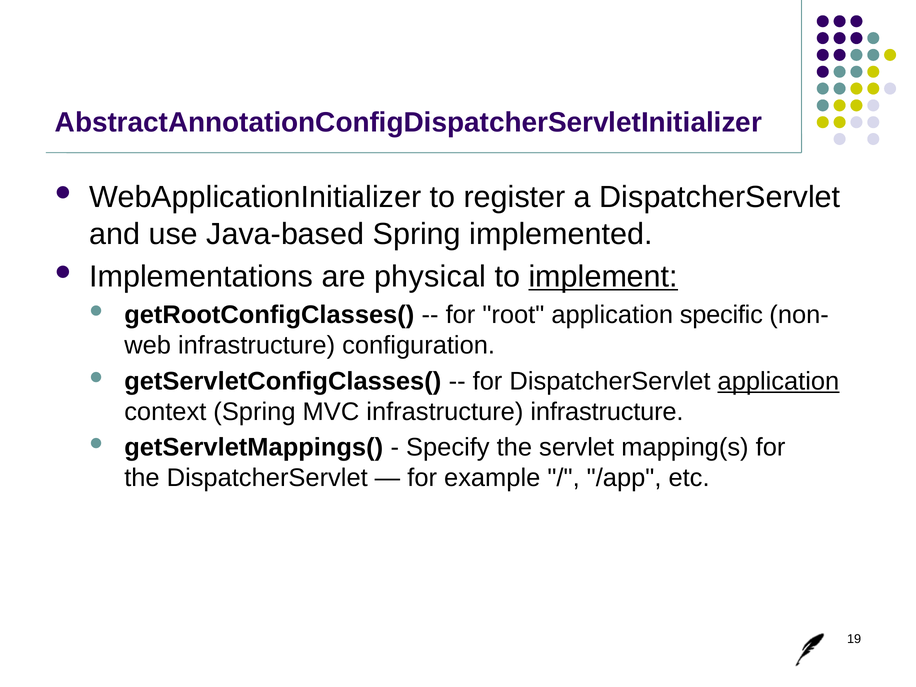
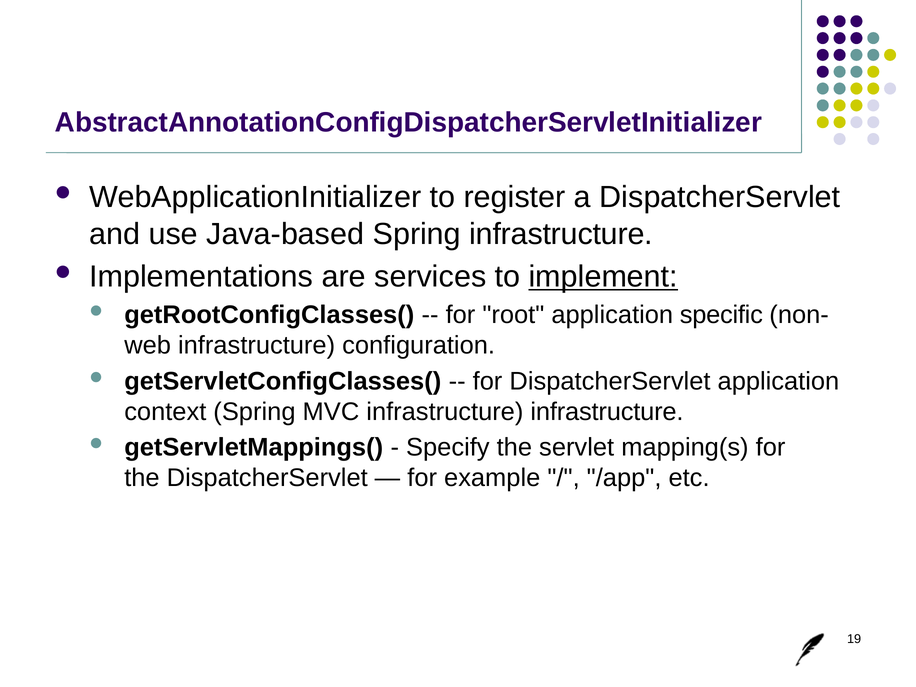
Spring implemented: implemented -> infrastructure (561, 234)
physical: physical -> services (430, 277)
application underline: present -> none (778, 381)
